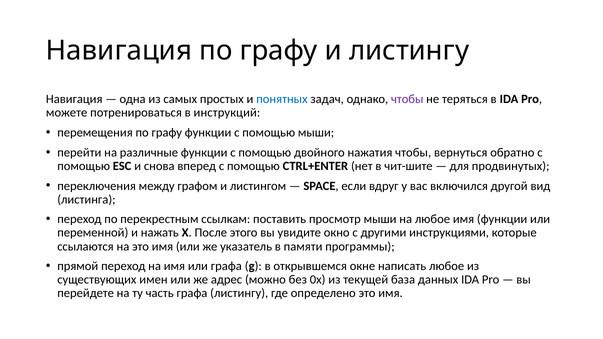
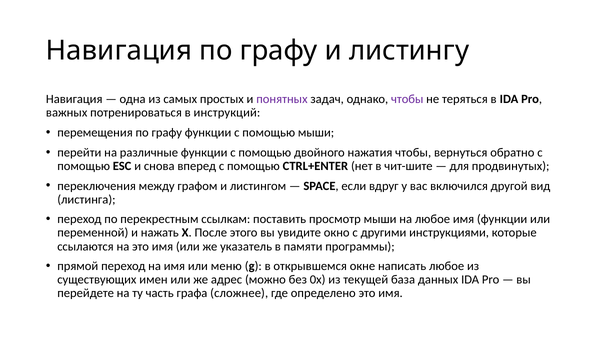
понятных colour: blue -> purple (282, 99)
можете: можете -> важных (67, 113)
или графа: графа -> меню (226, 266)
графа листингу: листингу -> сложнее (239, 293)
